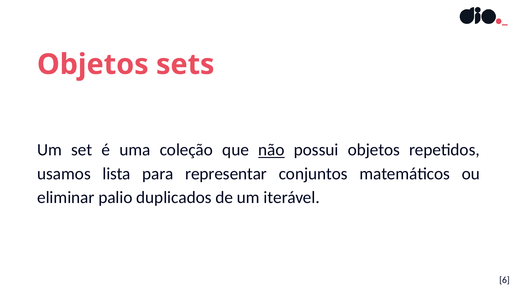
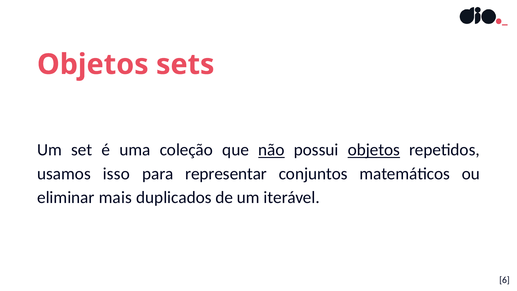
objetos underline: none -> present (374, 150)
lista: lista -> isso (116, 174)
palio: palio -> mais (115, 197)
